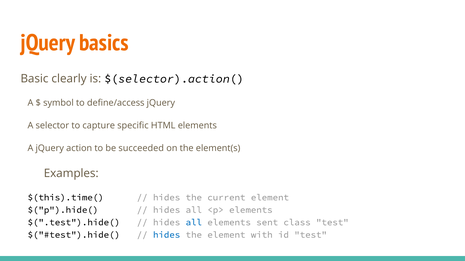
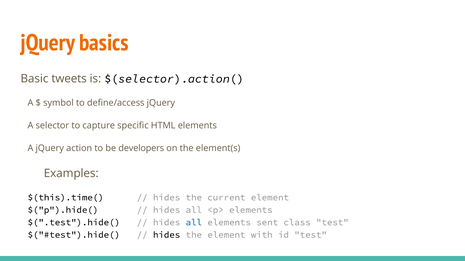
clearly: clearly -> tweets (69, 79)
succeeded: succeeded -> developers (141, 149)
hides colour: blue -> black (167, 235)
